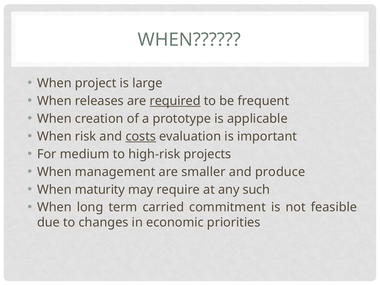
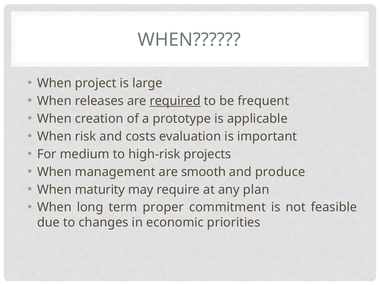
costs underline: present -> none (141, 136)
smaller: smaller -> smooth (204, 172)
such: such -> plan (256, 190)
carried: carried -> proper (163, 207)
